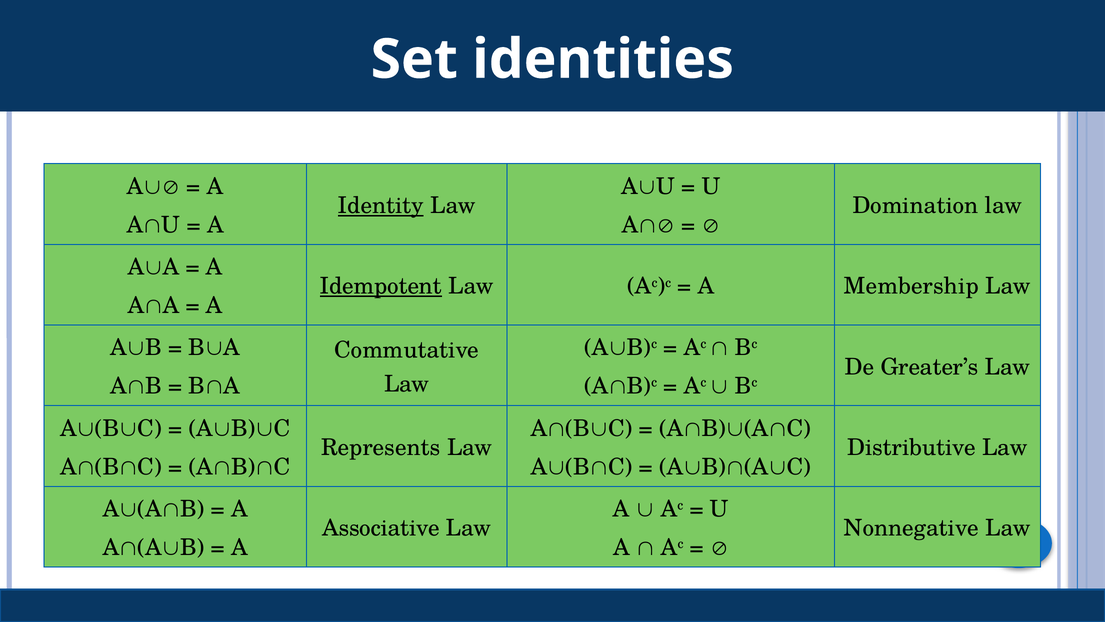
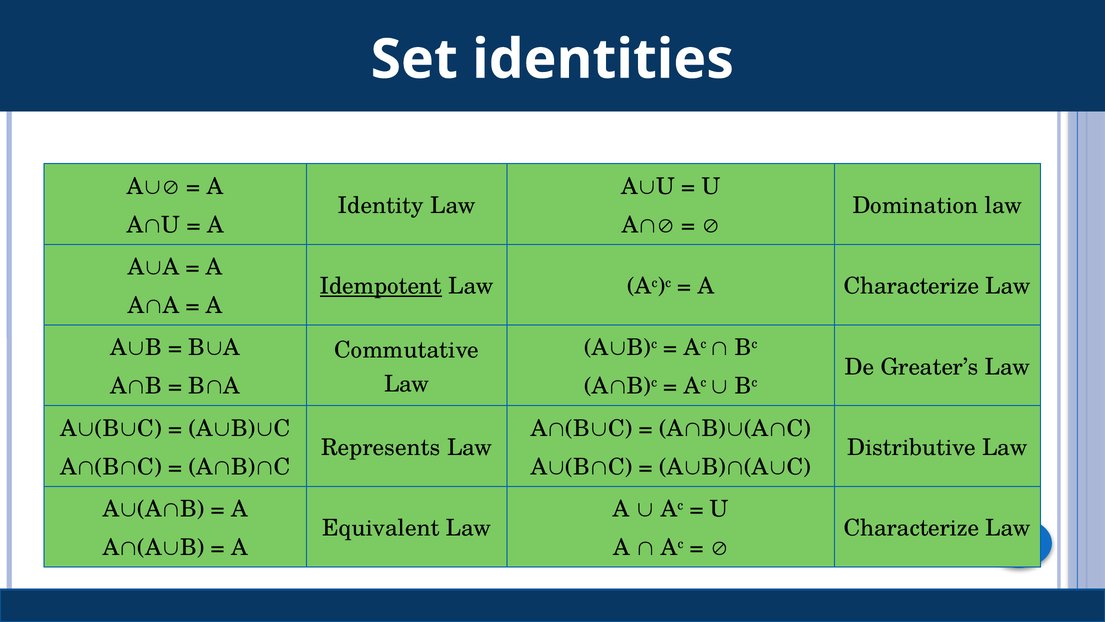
Identity underline: present -> none (381, 206)
A Membership: Membership -> Characterize (912, 286)
Associative: Associative -> Equivalent (381, 528)
Nonnegative: Nonnegative -> Characterize (912, 528)
